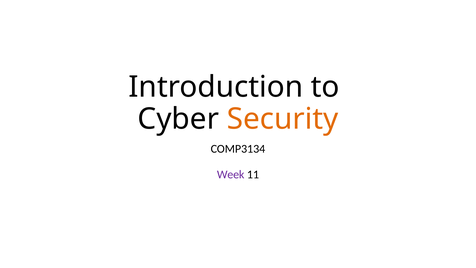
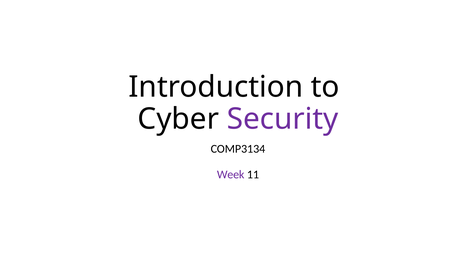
Security colour: orange -> purple (283, 119)
